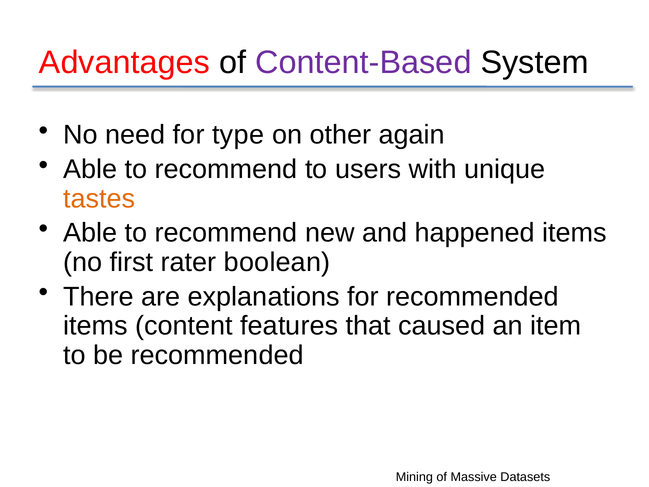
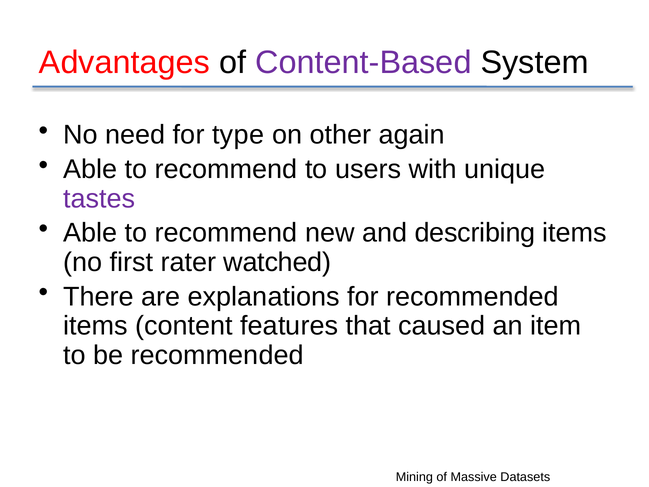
tastes colour: orange -> purple (99, 199)
happened: happened -> describing (475, 233)
boolean: boolean -> watched (277, 262)
